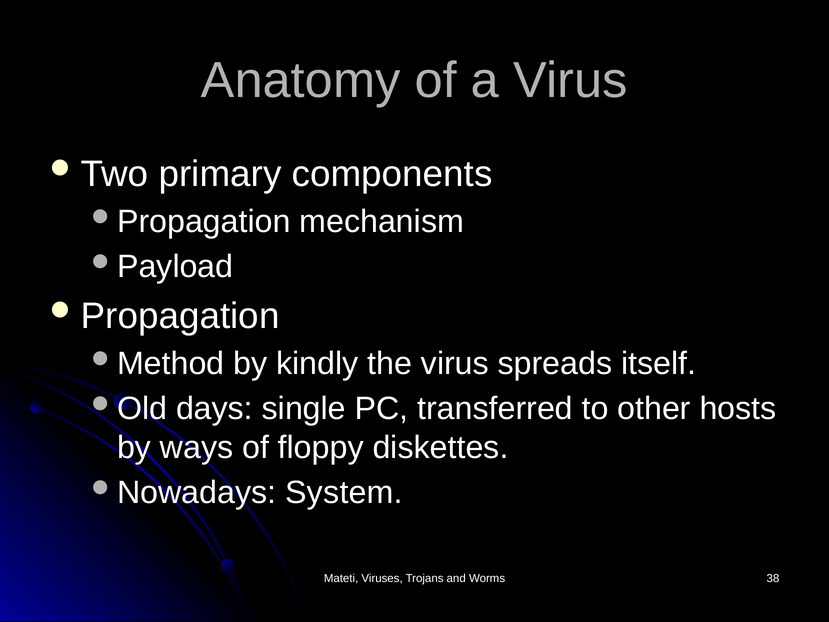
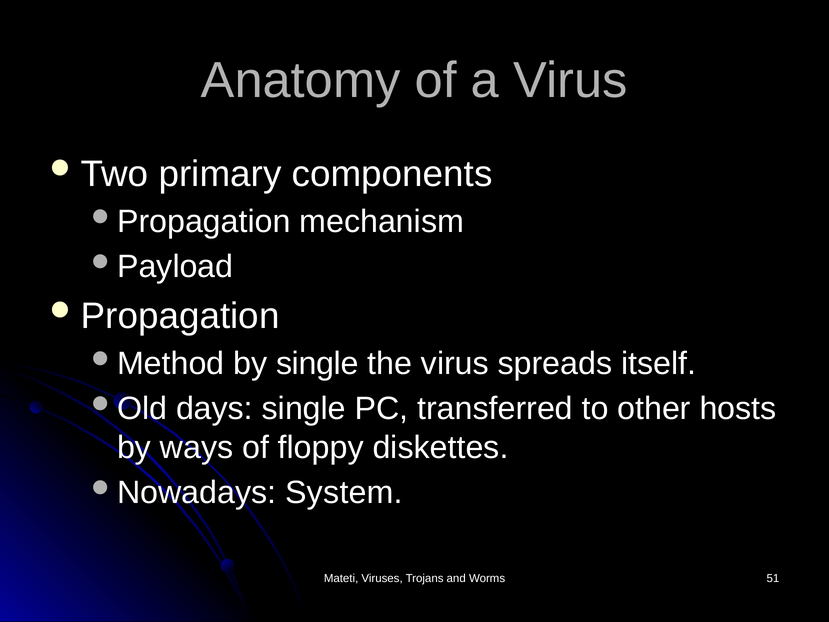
by kindly: kindly -> single (317, 363)
38: 38 -> 51 (773, 578)
